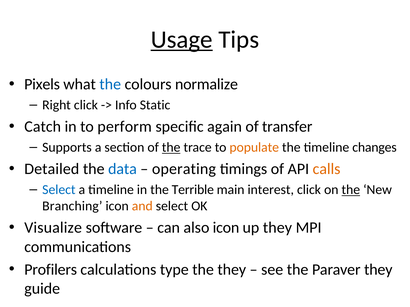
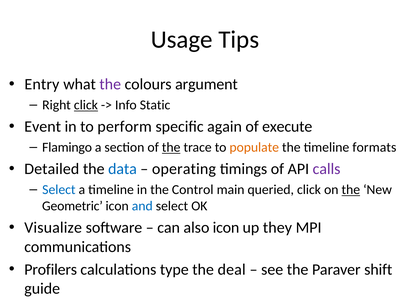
Usage underline: present -> none (182, 40)
Pixels: Pixels -> Entry (42, 84)
the colour: blue -> purple (110, 84)
normalize: normalize -> argument (206, 84)
click underline: none -> present (86, 105)
Catch: Catch -> Event (43, 127)
transfer: transfer -> execute (287, 127)
Supports: Supports -> Flamingo (67, 148)
changes: changes -> formats (374, 148)
calls colour: orange -> purple (327, 169)
Terrible: Terrible -> Control (193, 190)
interest: interest -> queried (271, 190)
Branching: Branching -> Geometric (72, 206)
and colour: orange -> blue (142, 206)
the they: they -> deal (232, 270)
Paraver they: they -> shift (378, 270)
